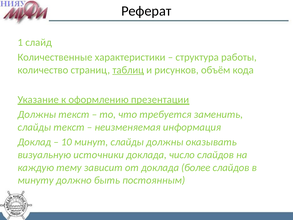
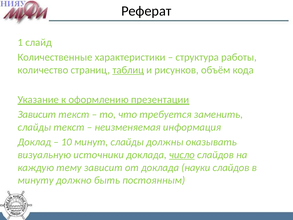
Должны: Должны -> Зависит (37, 114)
число underline: none -> present (182, 155)
более: более -> науки (196, 167)
